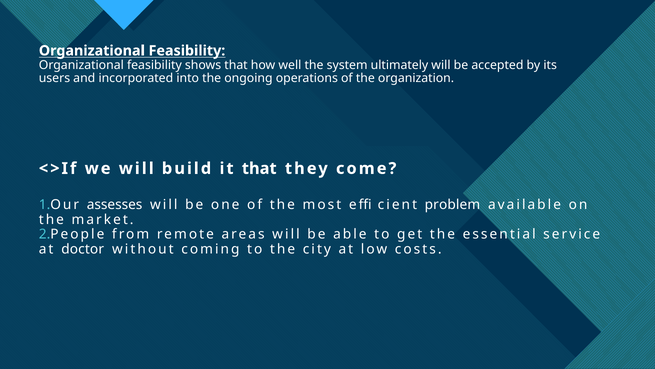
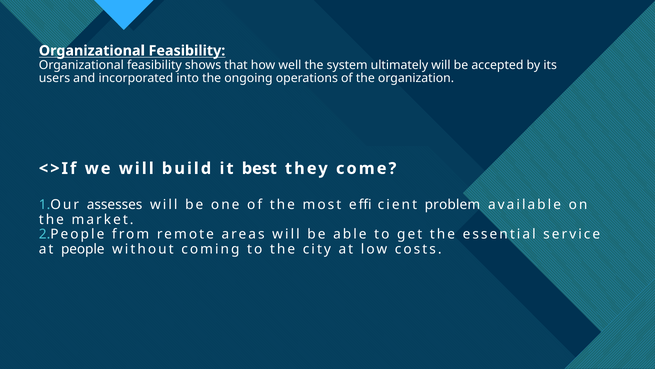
it that: that -> best (259, 168)
doctor: doctor -> people (83, 249)
